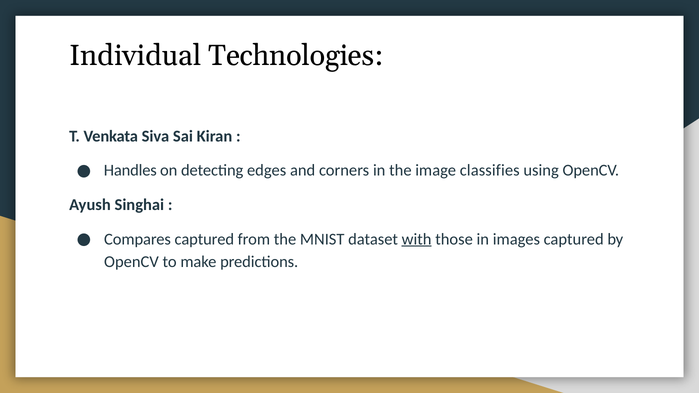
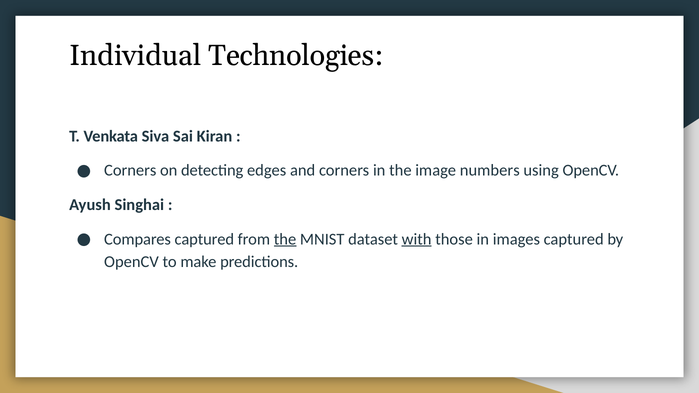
Handles: Handles -> Corners (130, 171)
classifies: classifies -> numbers (490, 171)
the underline: none -> present (285, 239)
